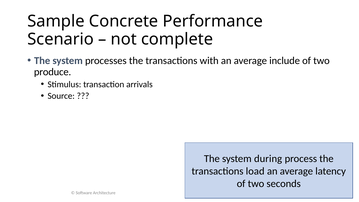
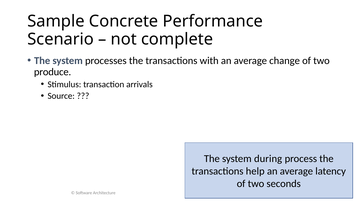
include: include -> change (285, 61)
load: load -> help (255, 171)
